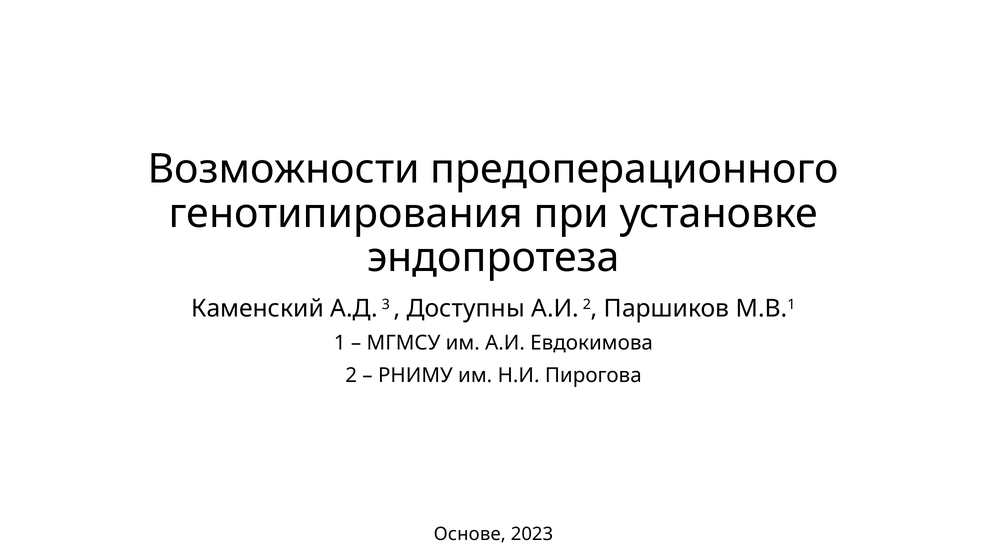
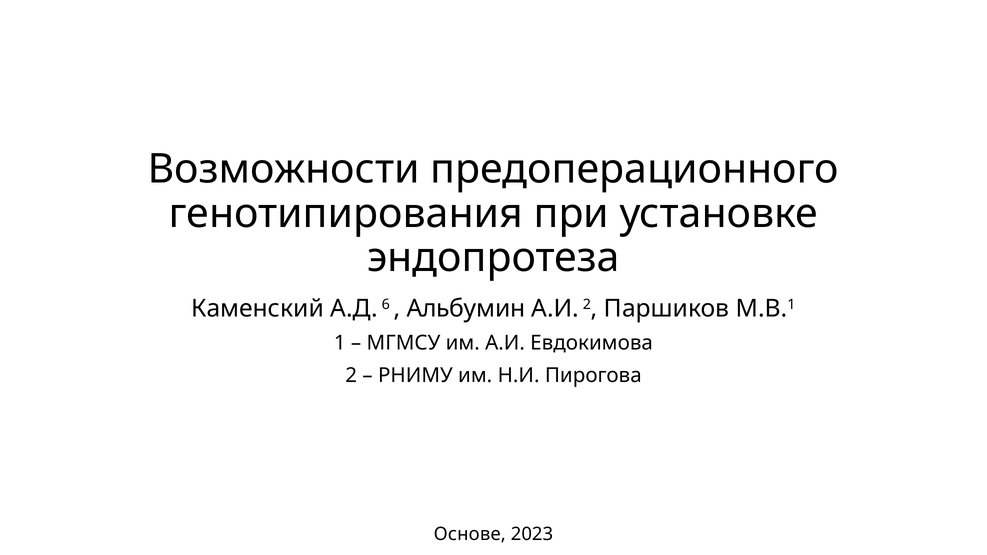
3: 3 -> 6 (386, 305)
Доступны: Доступны -> Альбумин (466, 308)
